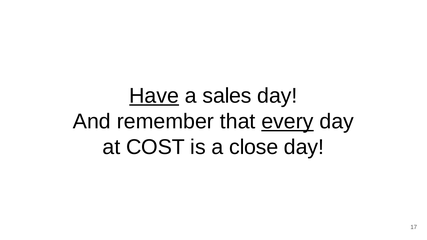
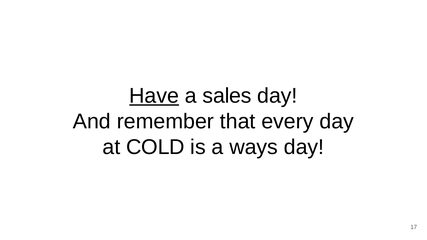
every underline: present -> none (287, 122)
COST: COST -> COLD (155, 147)
close: close -> ways (254, 147)
